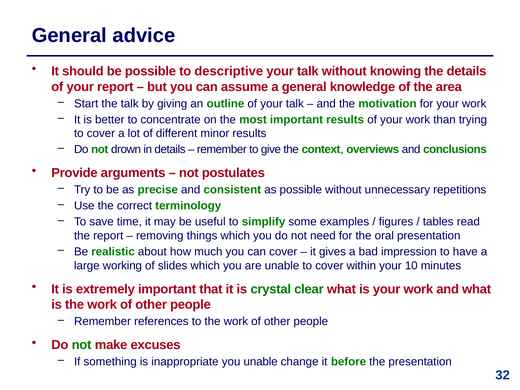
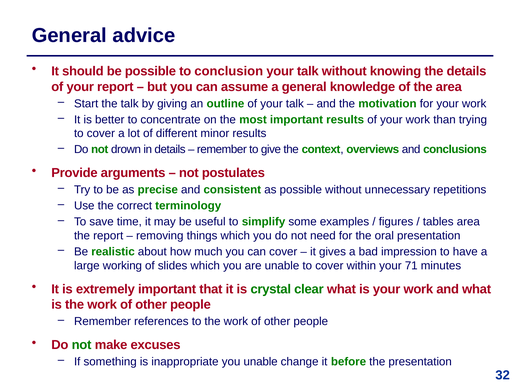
descriptive: descriptive -> conclusion (229, 71)
tables read: read -> area (468, 222)
10: 10 -> 71 (411, 266)
